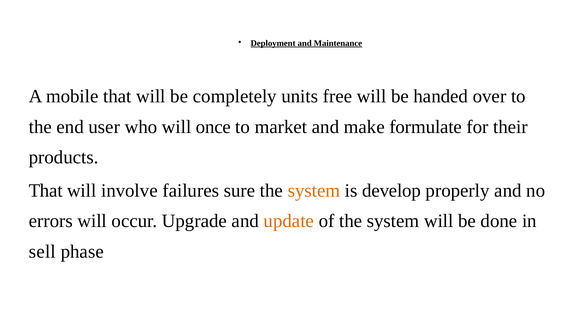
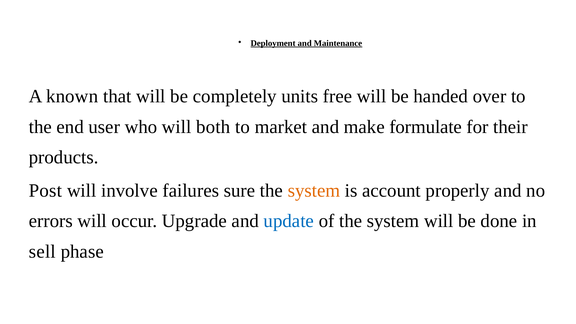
mobile: mobile -> known (72, 96)
once: once -> both (213, 127)
That: That -> Post (45, 191)
develop: develop -> account (392, 191)
update colour: orange -> blue (289, 221)
